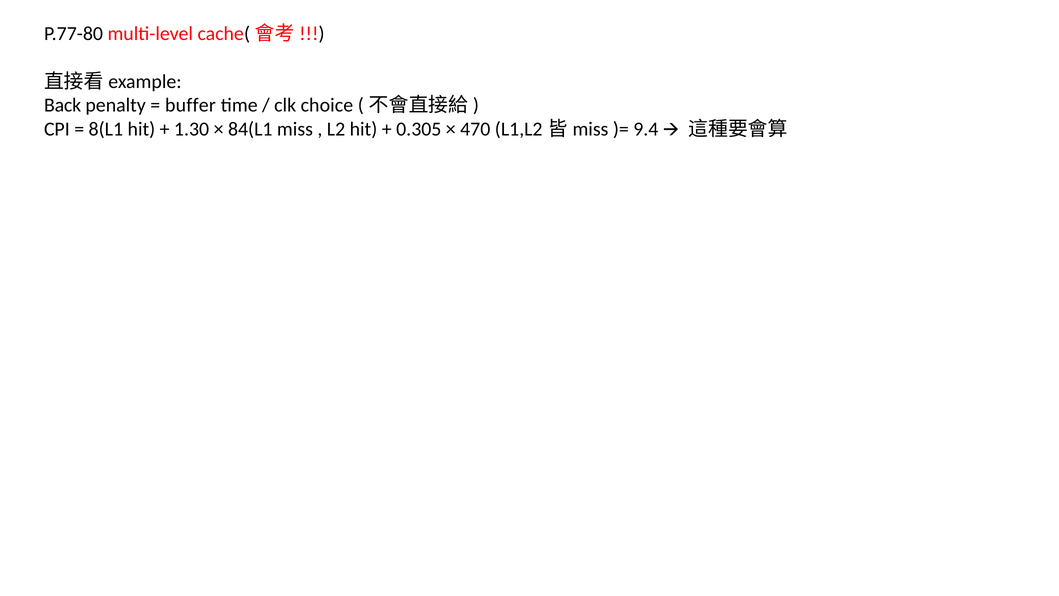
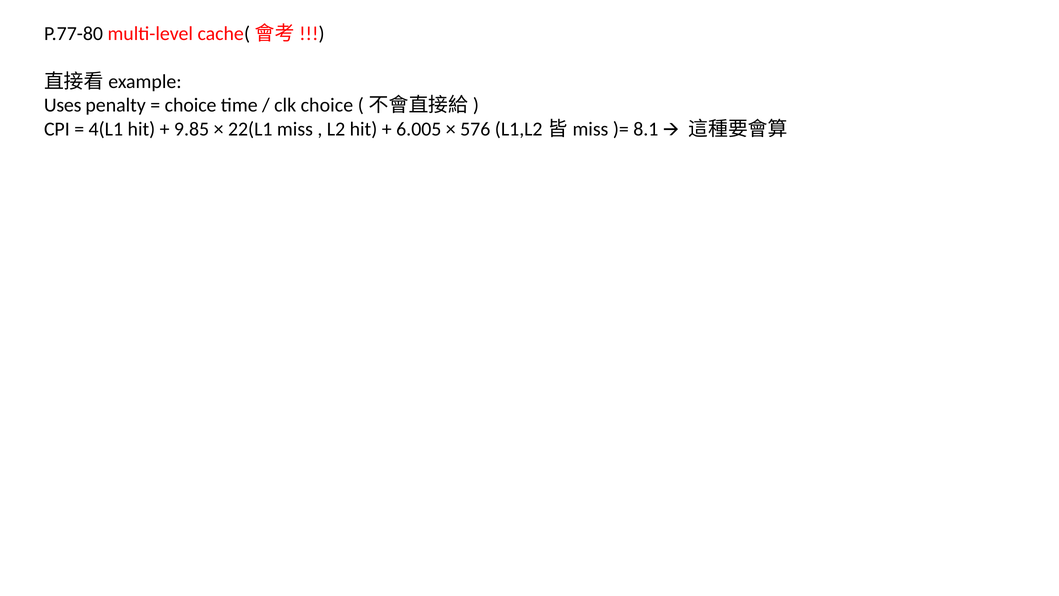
Back: Back -> Uses (63, 105)
buffer: buffer -> choice (191, 105)
8(L1: 8(L1 -> 4(L1 (106, 129)
1.30: 1.30 -> 9.85 (192, 129)
84(L1: 84(L1 -> 22(L1 (250, 129)
0.305: 0.305 -> 6.005 (419, 129)
470: 470 -> 576 (475, 129)
9.4: 9.4 -> 8.1 (646, 129)
